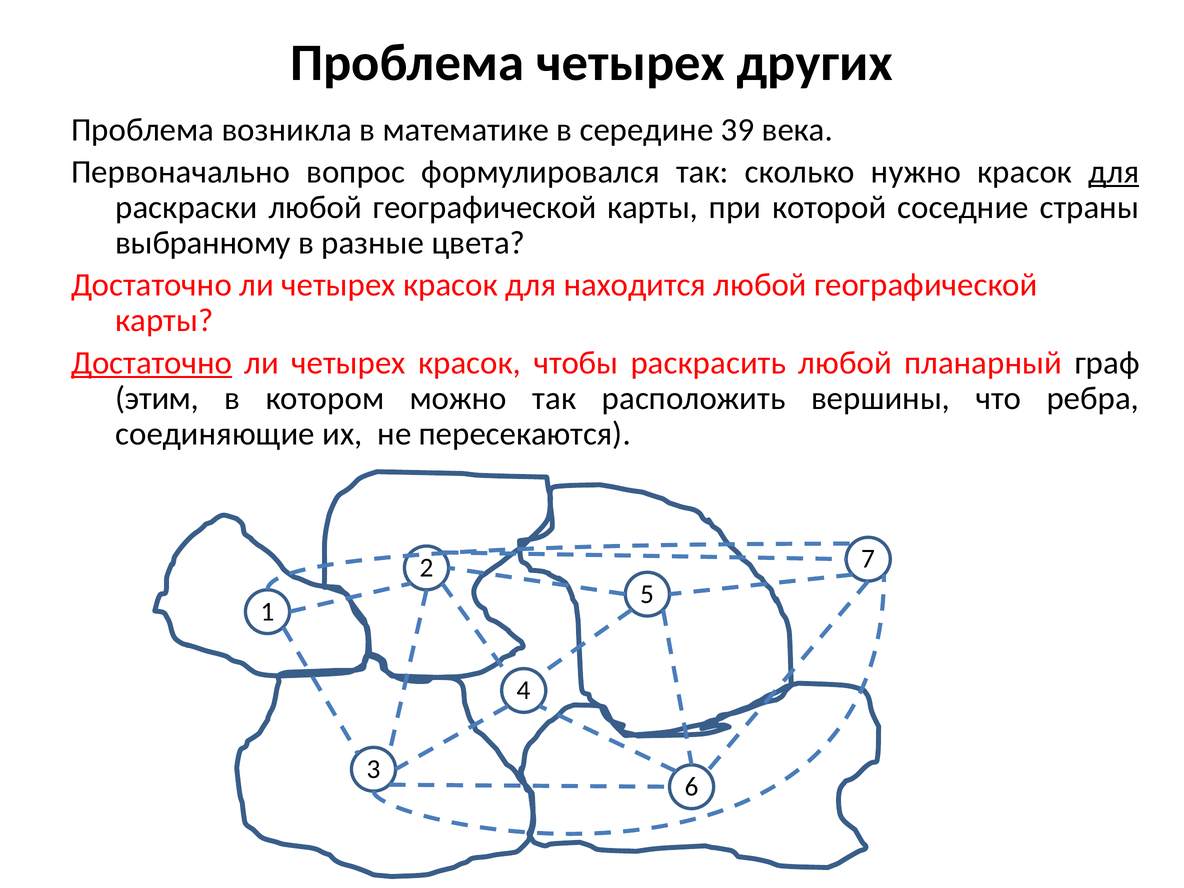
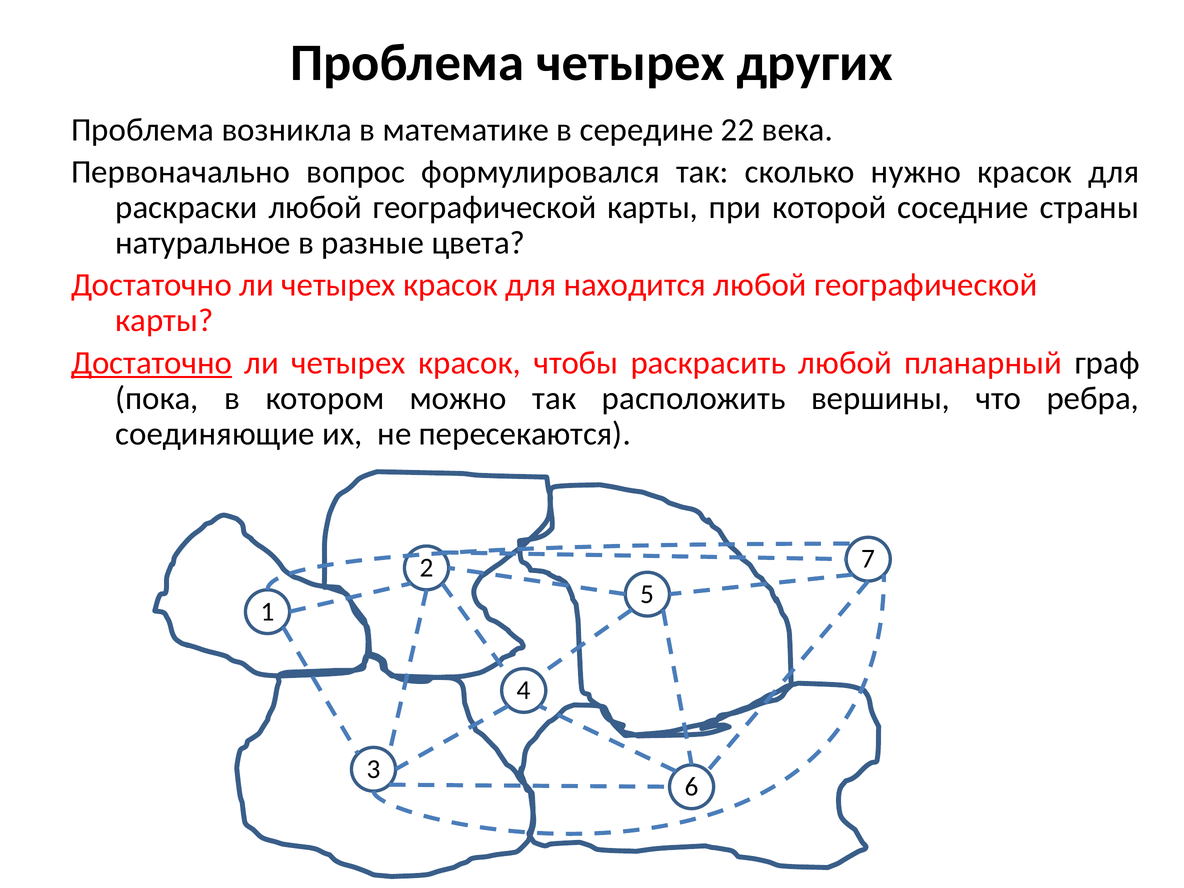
39: 39 -> 22 (738, 130)
для underline: present -> none (1114, 172)
выбранному: выбранному -> натуральное (203, 243)
этим: этим -> пока (157, 398)
